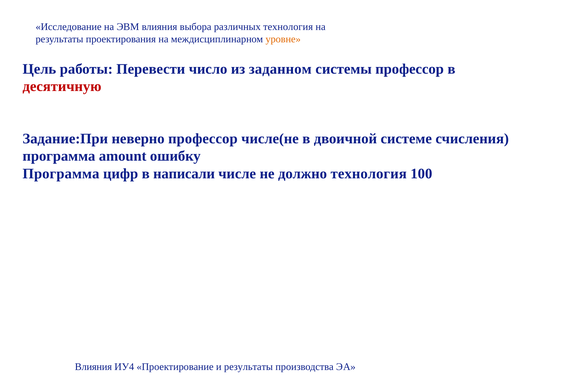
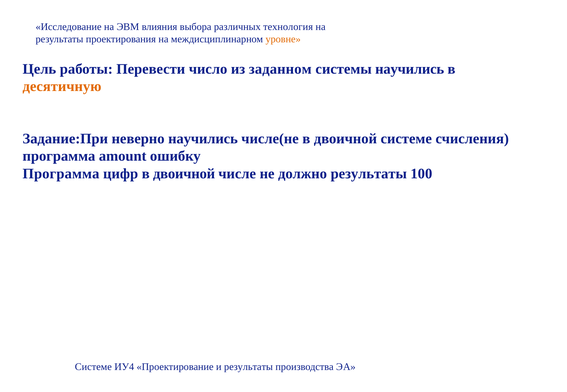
системы профессор: профессор -> научились (410, 69)
десятичную colour: red -> orange (62, 87)
неверно профессор: профессор -> научились (203, 139)
цифр в написали: написали -> двоичной (184, 174)
должно технология: технология -> результаты (369, 174)
Влияния: Влияния -> Системе (93, 367)
